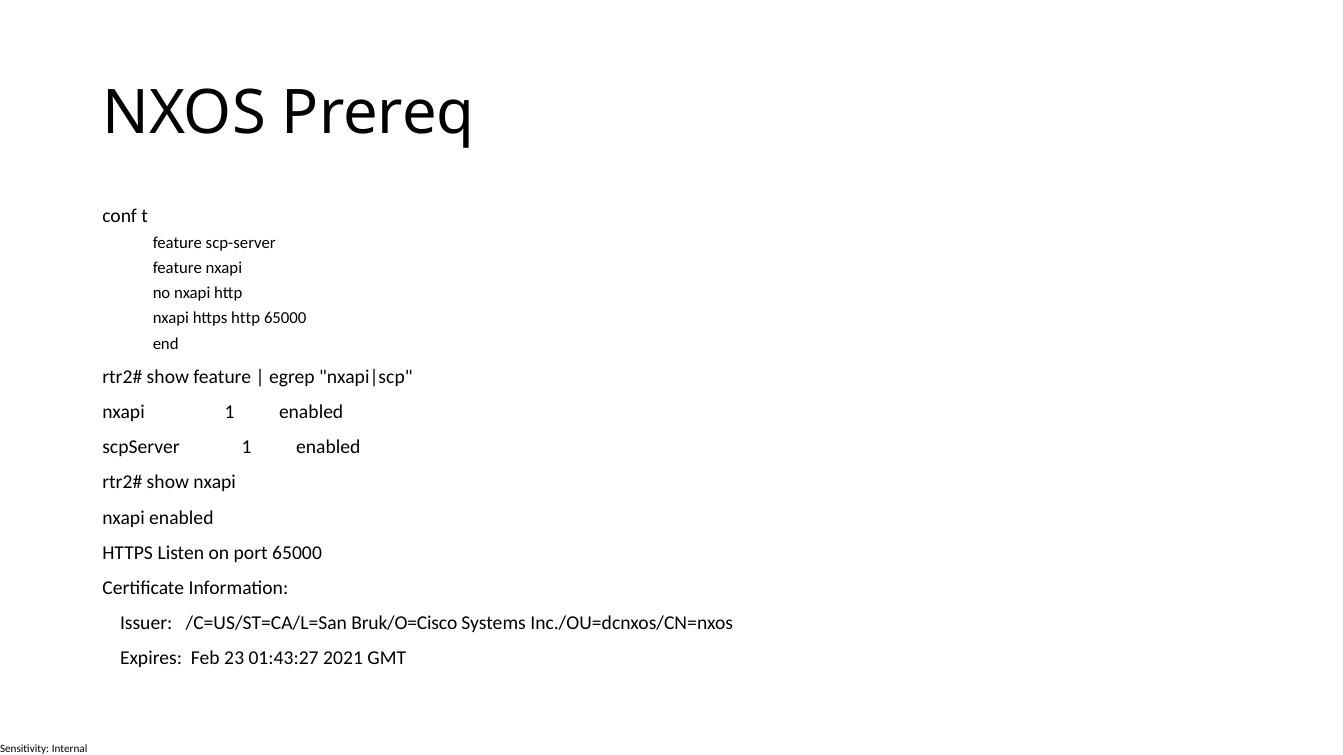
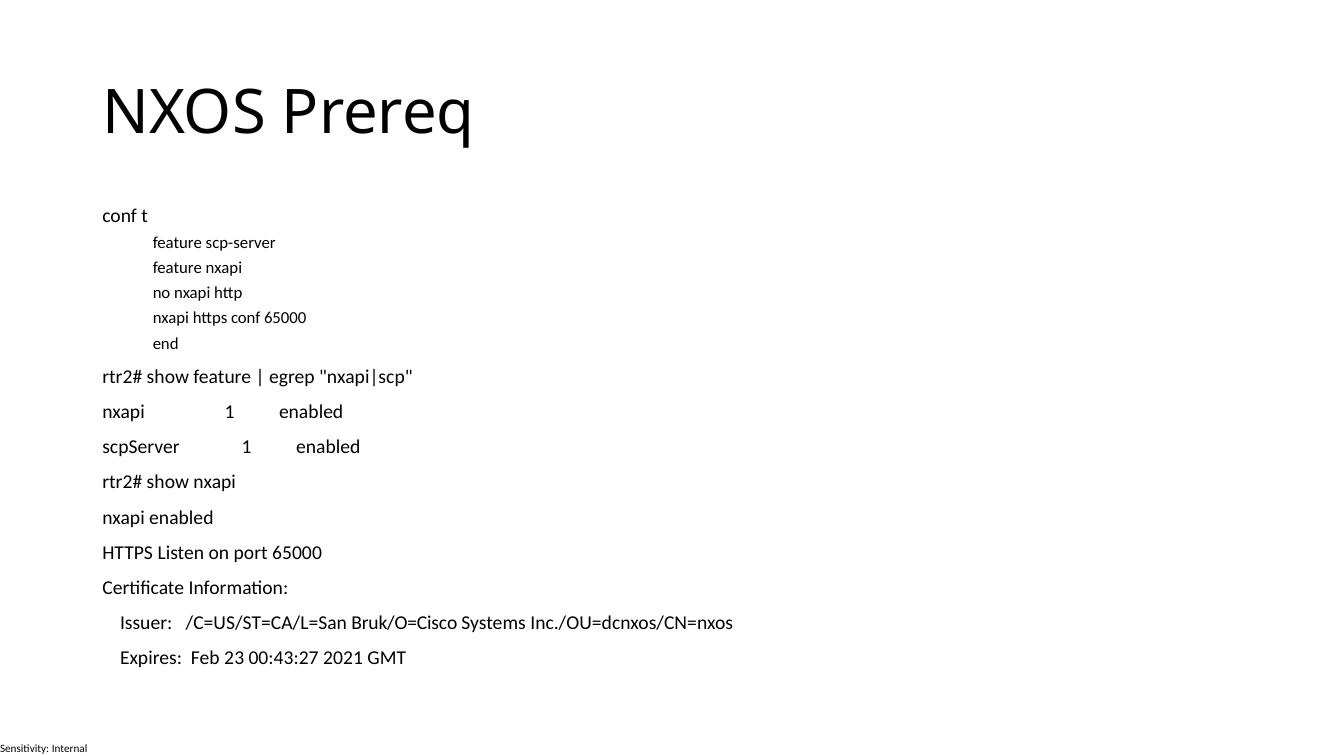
https http: http -> conf (246, 319)
01:43:27: 01:43:27 -> 00:43:27 (284, 659)
